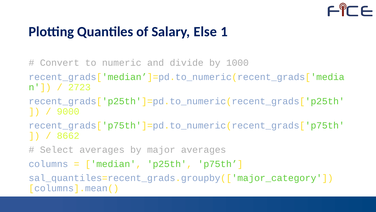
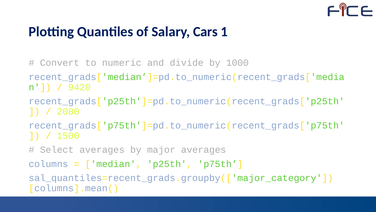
Else: Else -> Cars (205, 32)
2723: 2723 -> 9420 (79, 87)
9000: 9000 -> 2080 (68, 111)
8662: 8662 -> 1500 (68, 135)
